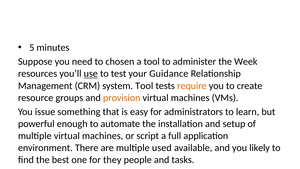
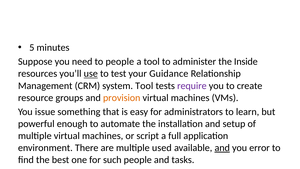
to chosen: chosen -> people (120, 62)
Week: Week -> Inside (246, 62)
require colour: orange -> purple (192, 86)
and underline: none -> present (222, 148)
you likely: likely -> error (260, 148)
for they: they -> such (112, 160)
